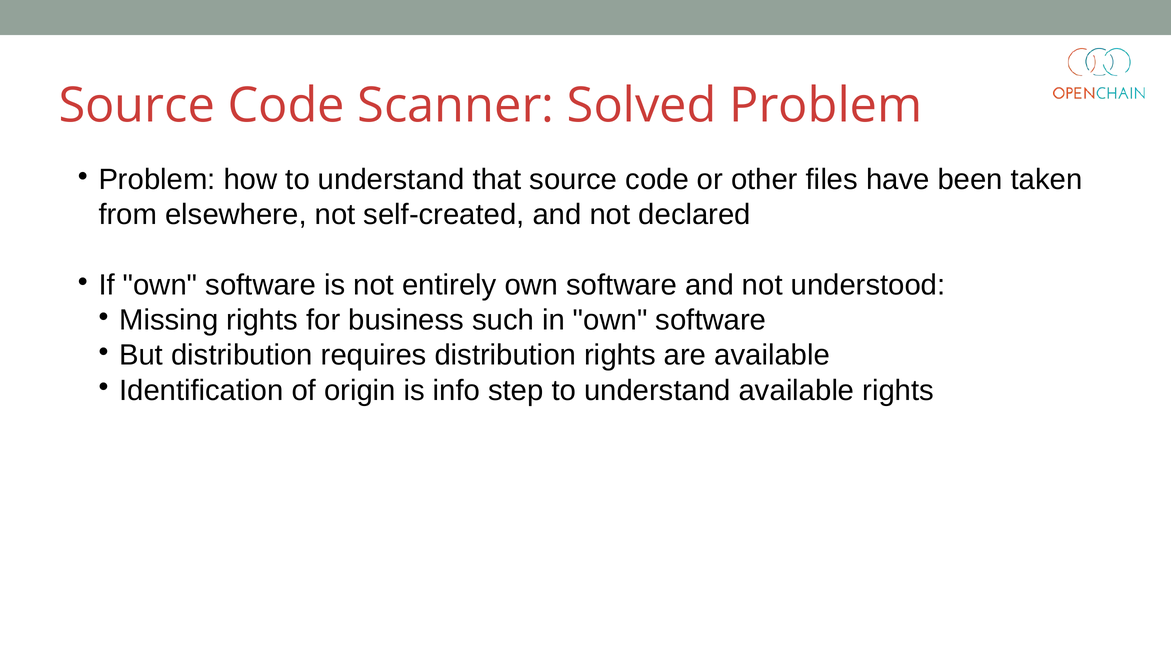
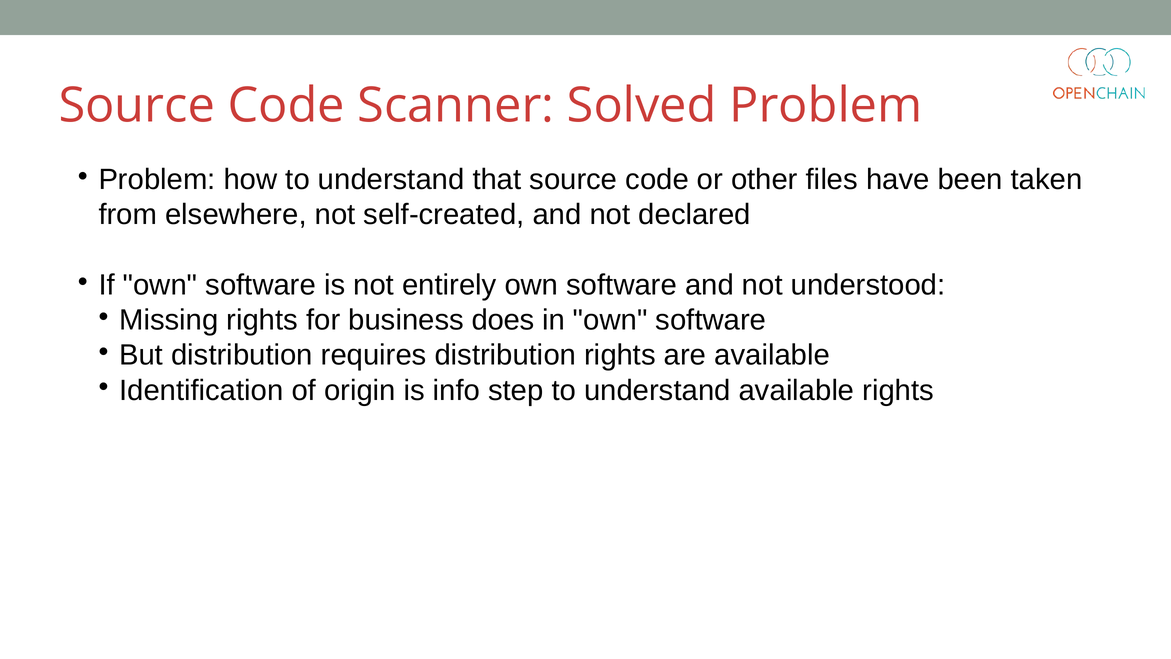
such: such -> does (503, 320)
